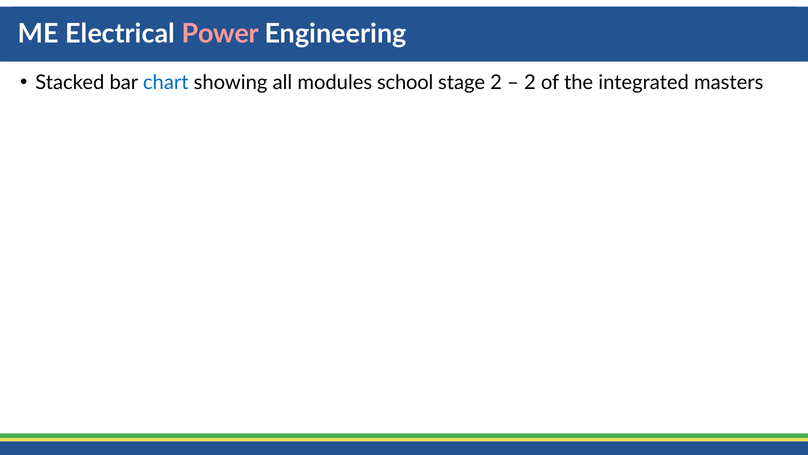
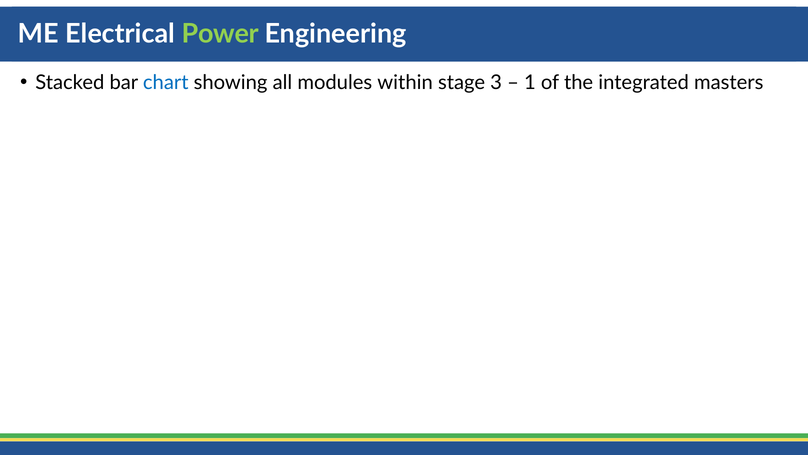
Power colour: pink -> light green (220, 34)
school: school -> within (405, 83)
stage 2: 2 -> 3 (496, 83)
2: 2 -> 1 (530, 83)
